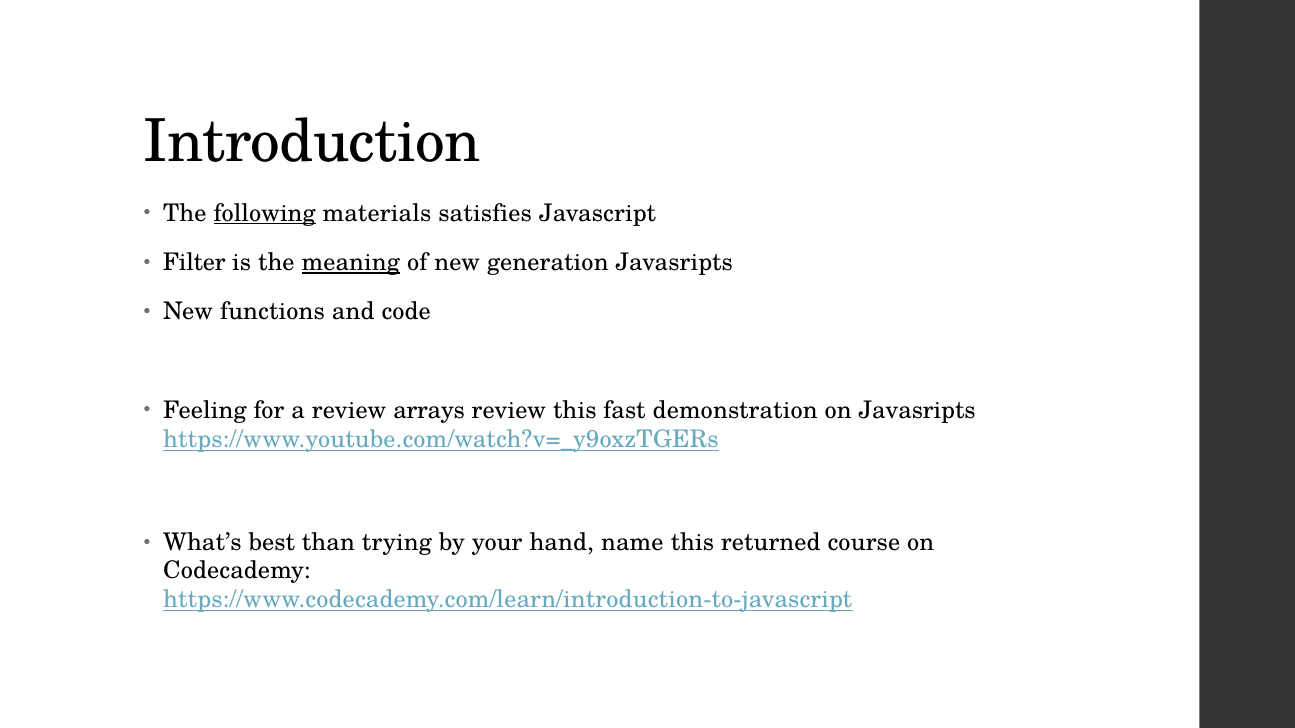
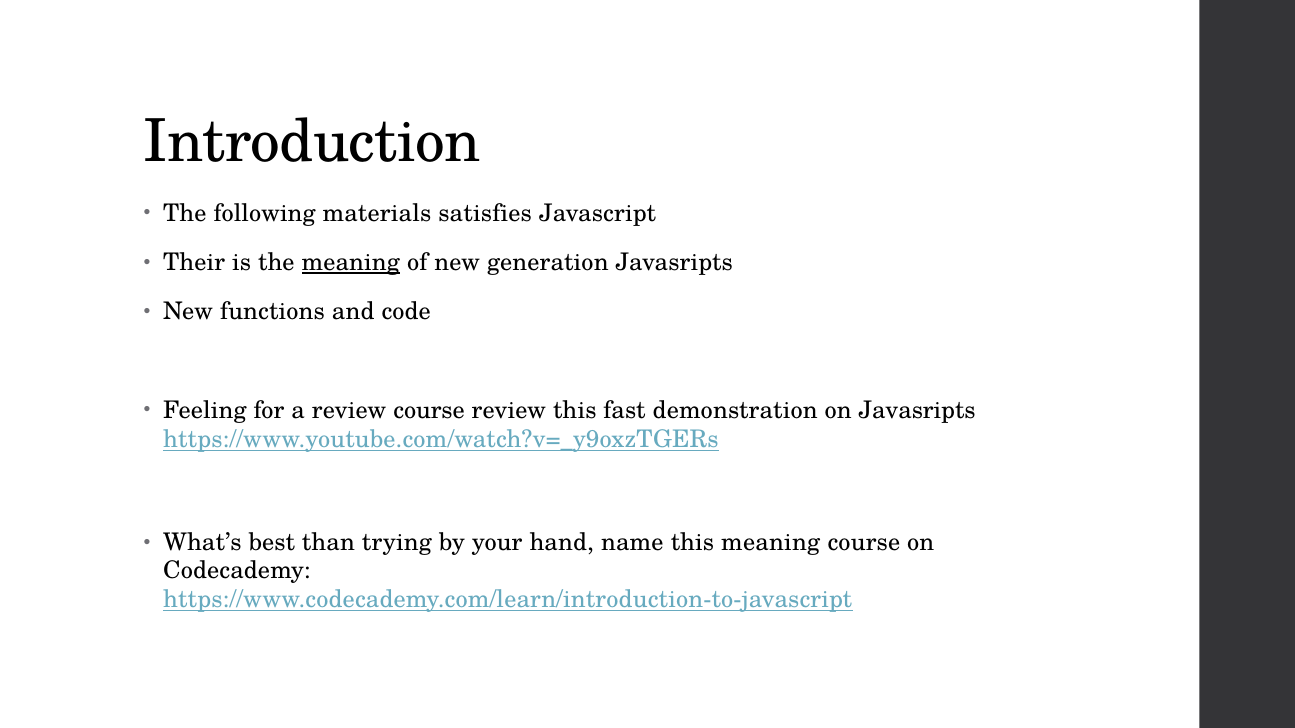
following underline: present -> none (265, 213)
Filter: Filter -> Their (194, 263)
review arrays: arrays -> course (429, 410)
this returned: returned -> meaning (771, 543)
